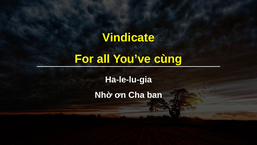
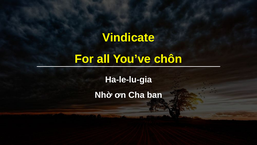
cùng: cùng -> chôn (168, 59)
